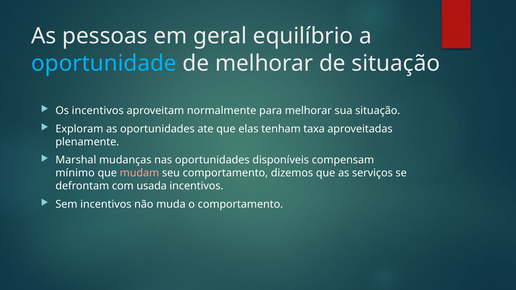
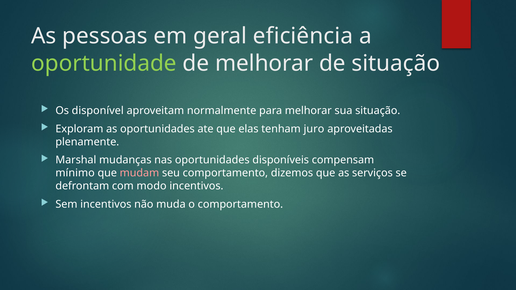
equilíbrio: equilíbrio -> eficiência (303, 36)
oportunidade colour: light blue -> light green (104, 63)
Os incentivos: incentivos -> disponível (98, 111)
taxa: taxa -> juro (314, 129)
usada: usada -> modo (152, 186)
